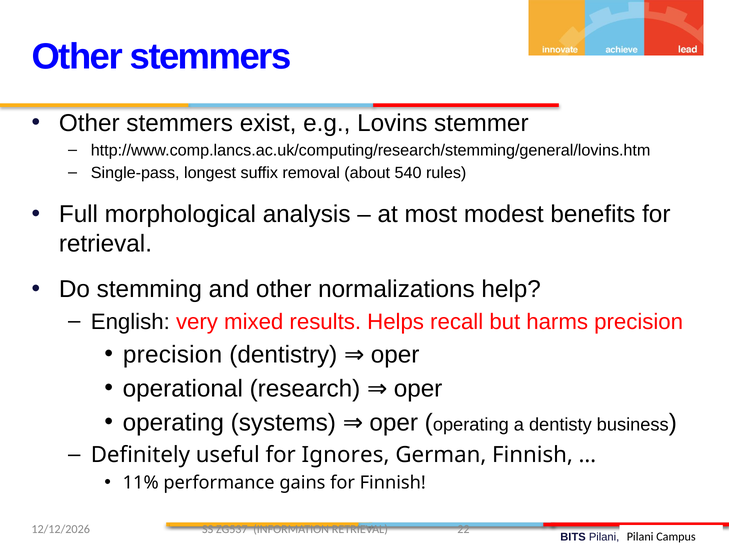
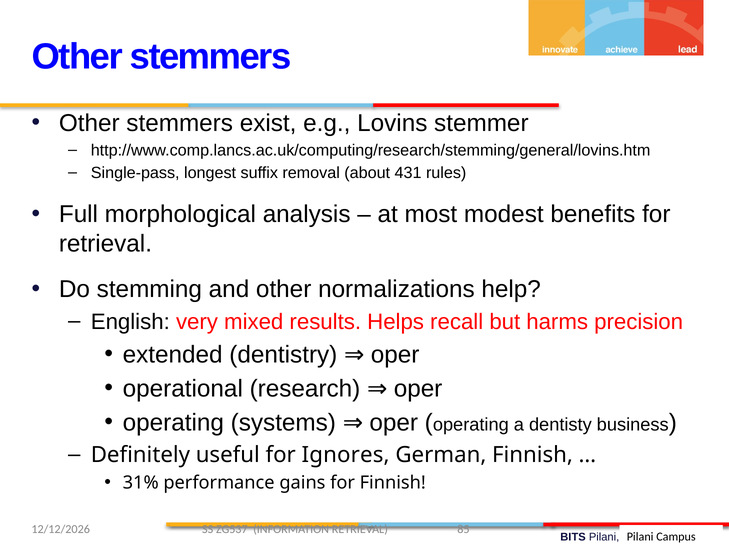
540: 540 -> 431 (408, 173)
precision: precision -> extended (173, 354)
11%: 11% -> 31% (141, 482)
22: 22 -> 85 (463, 529)
